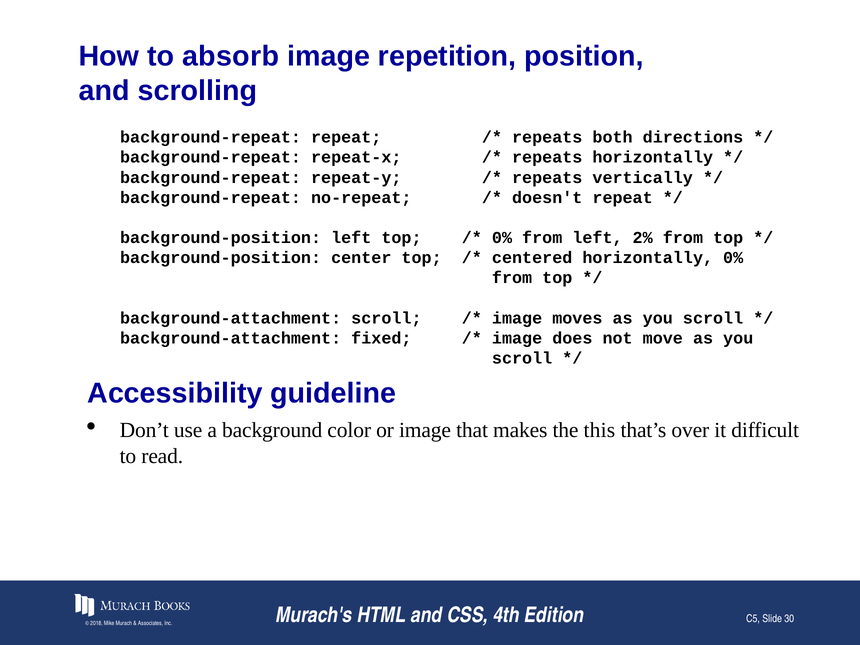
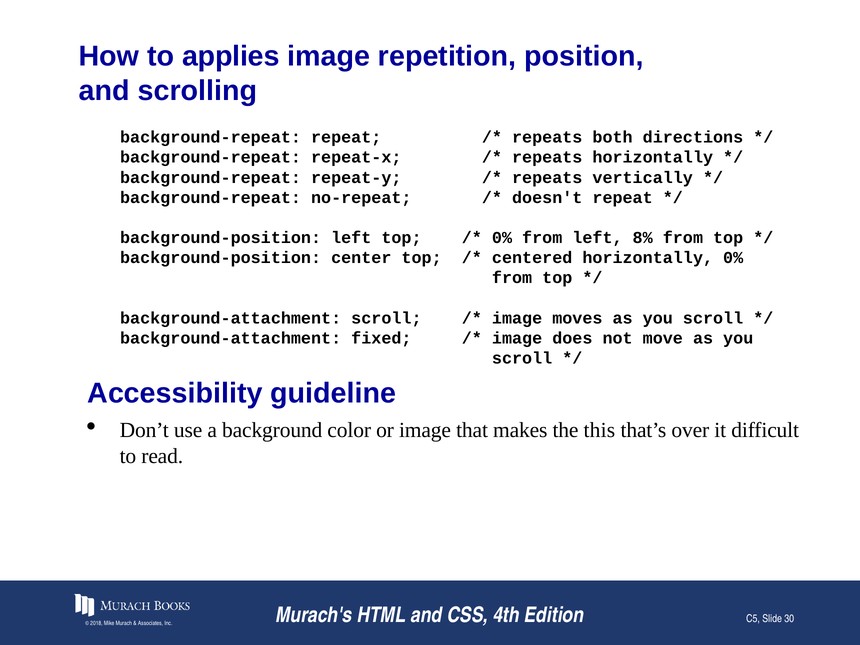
absorb: absorb -> applies (231, 56)
2%: 2% -> 8% (643, 238)
